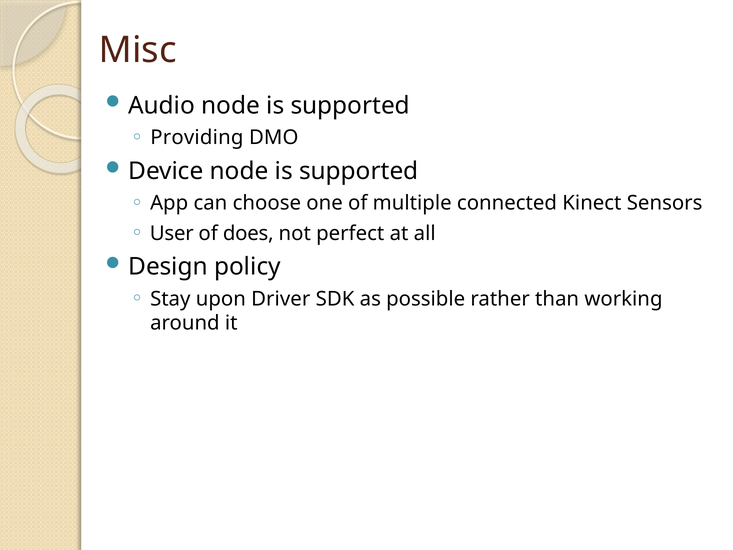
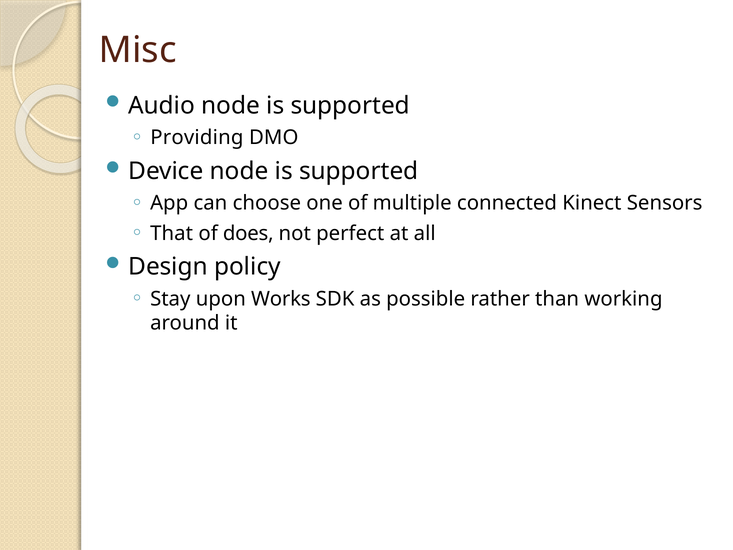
User: User -> That (172, 233)
Driver: Driver -> Works (281, 299)
